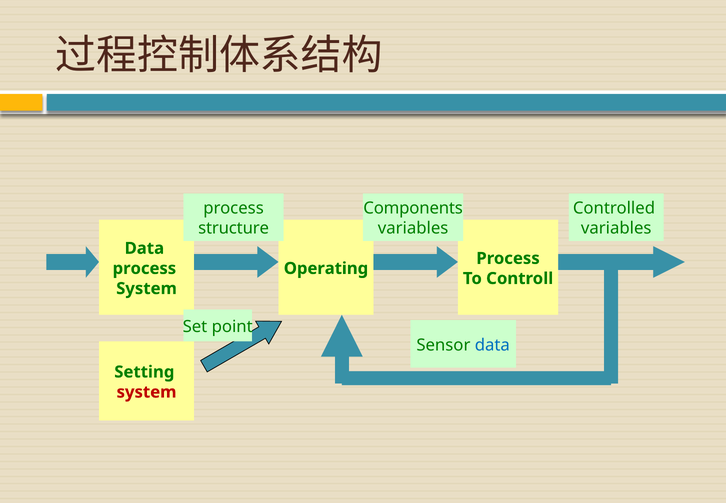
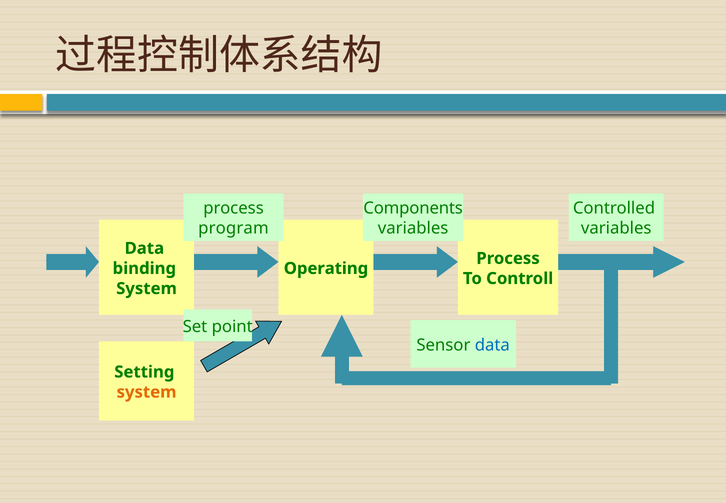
structure: structure -> program (233, 228)
process: process -> binding (144, 268)
system colour: red -> orange (147, 392)
